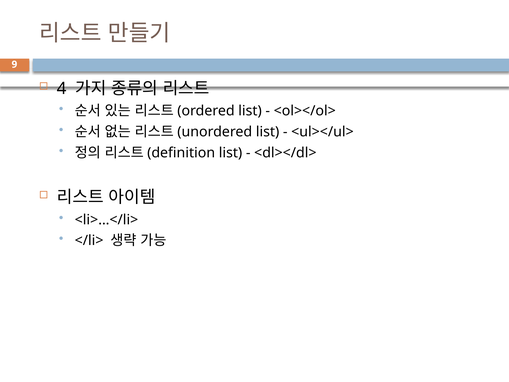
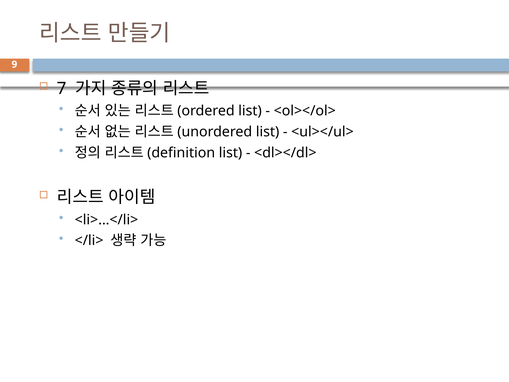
4: 4 -> 7 (62, 89)
